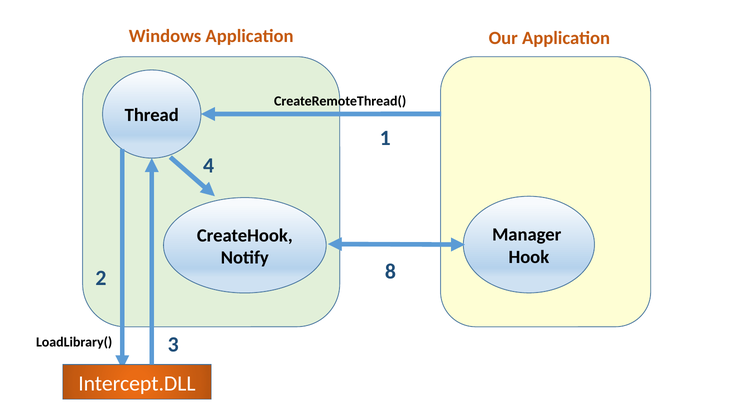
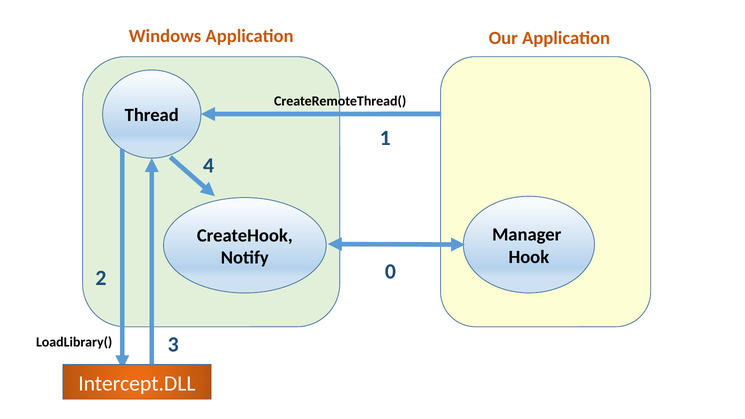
8: 8 -> 0 (390, 271)
